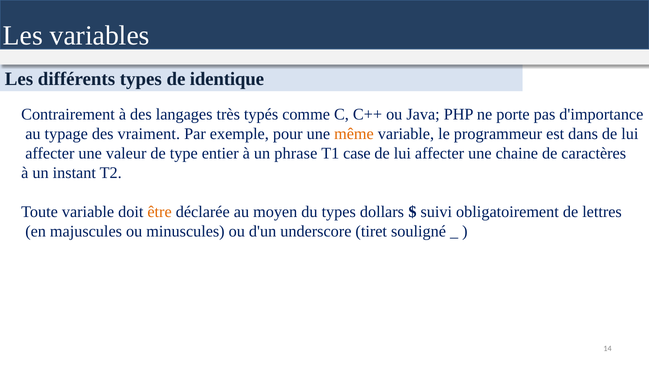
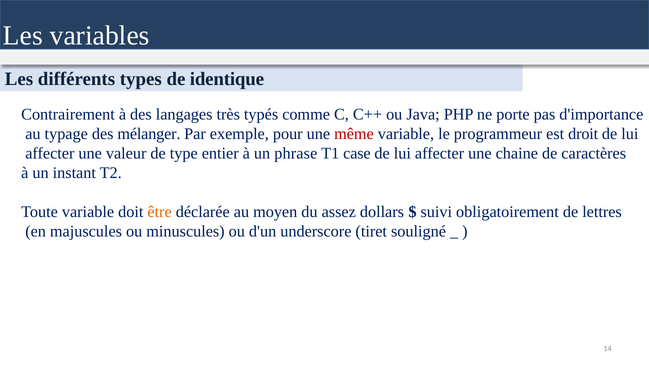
vraiment: vraiment -> mélanger (149, 134)
même colour: orange -> red (354, 134)
dans: dans -> droit (583, 134)
du types: types -> assez (339, 212)
